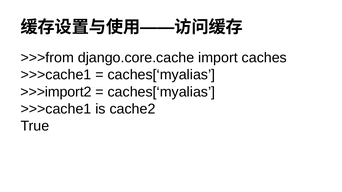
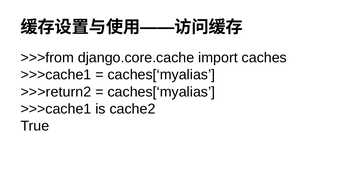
>>>import2: >>>import2 -> >>>return2 (56, 92)
